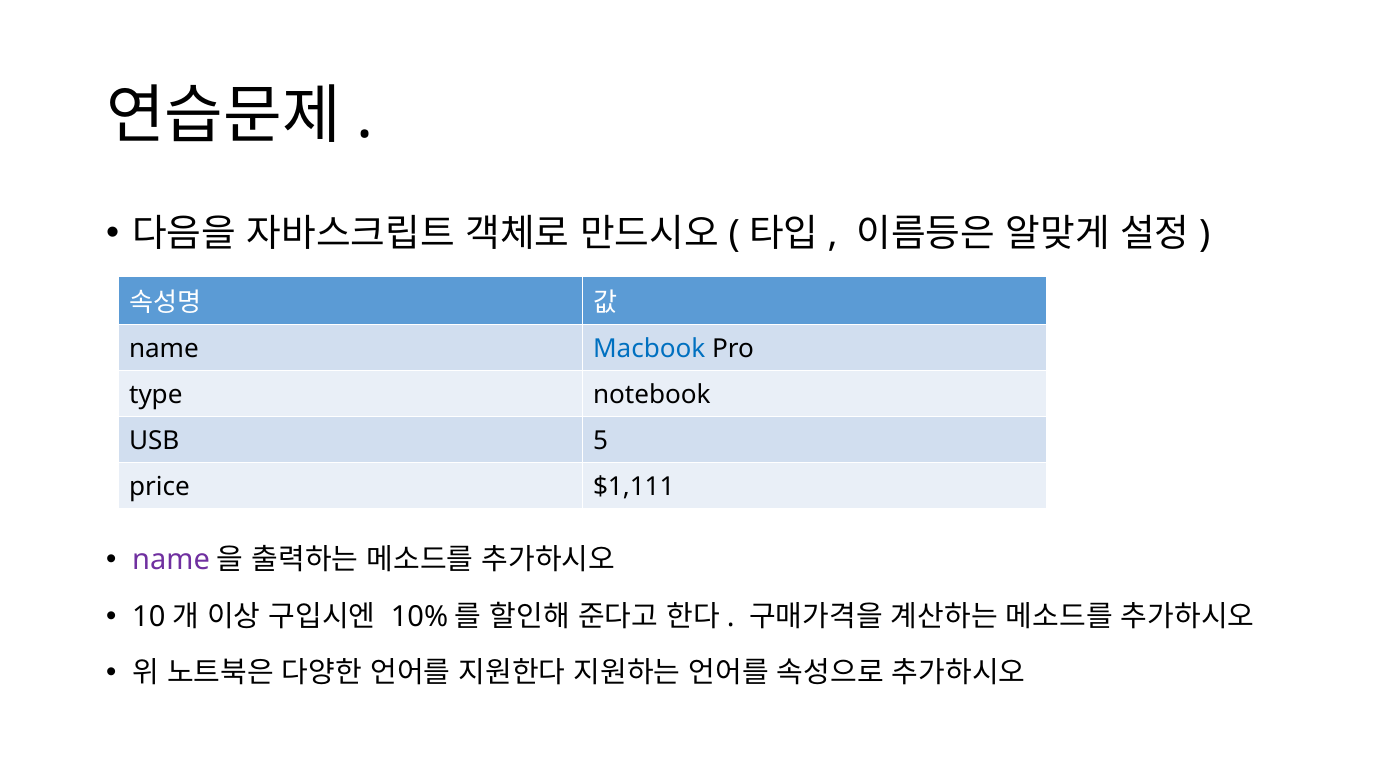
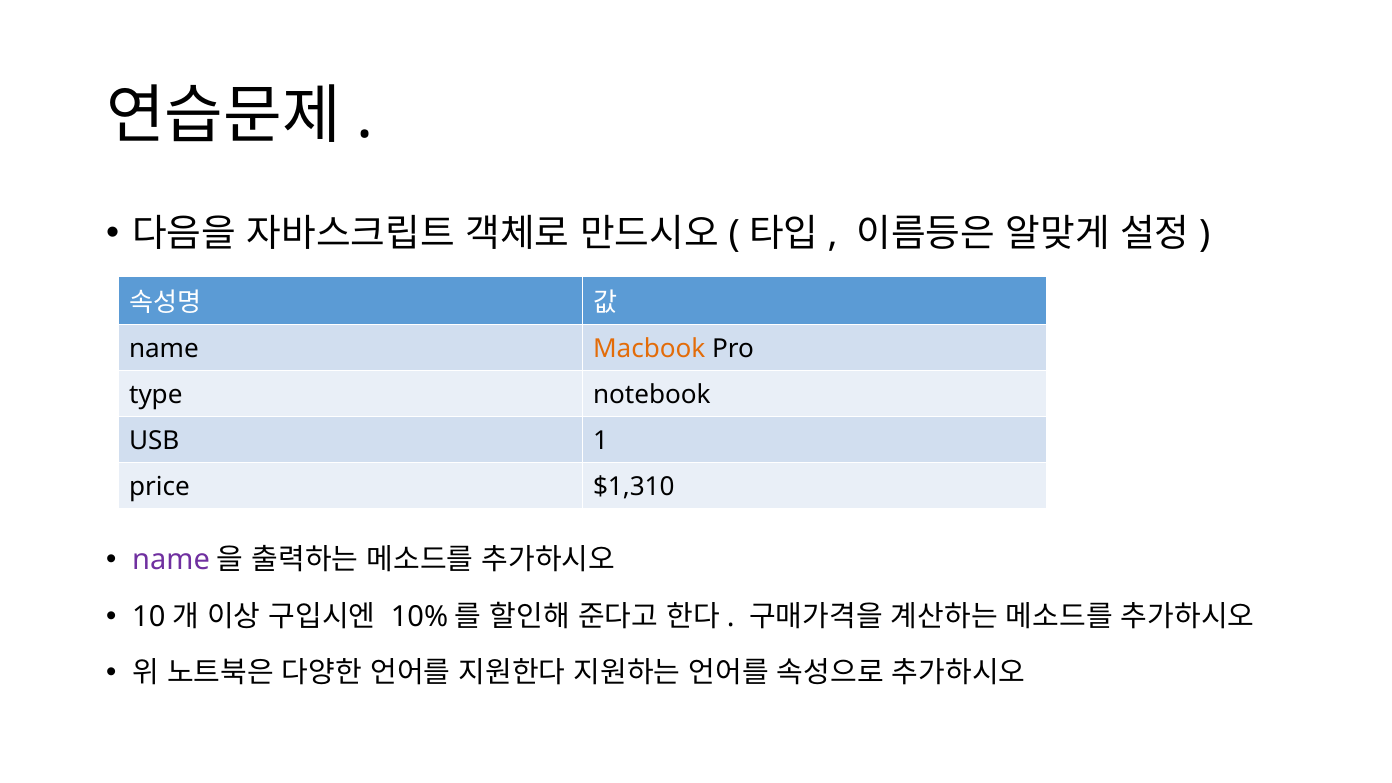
Macbook colour: blue -> orange (649, 349)
5: 5 -> 1 (601, 441)
$1,111: $1,111 -> $1,310 (634, 487)
